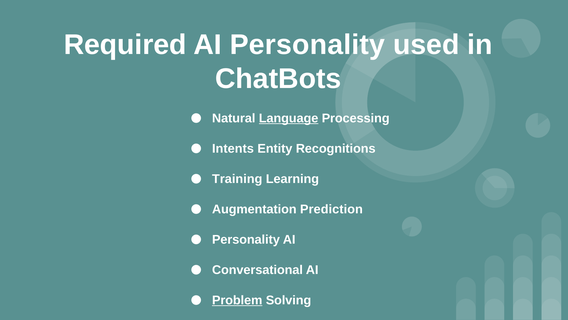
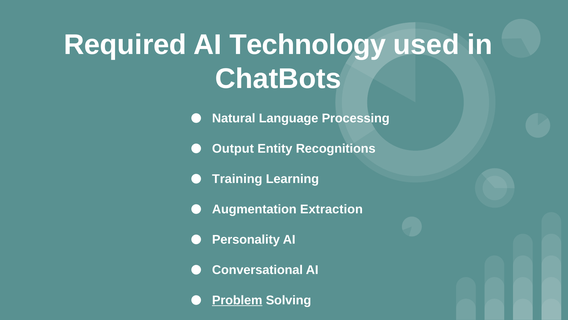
AI Personality: Personality -> Technology (308, 45)
Language underline: present -> none (289, 118)
Intents: Intents -> Output (233, 148)
Prediction: Prediction -> Extraction (331, 209)
